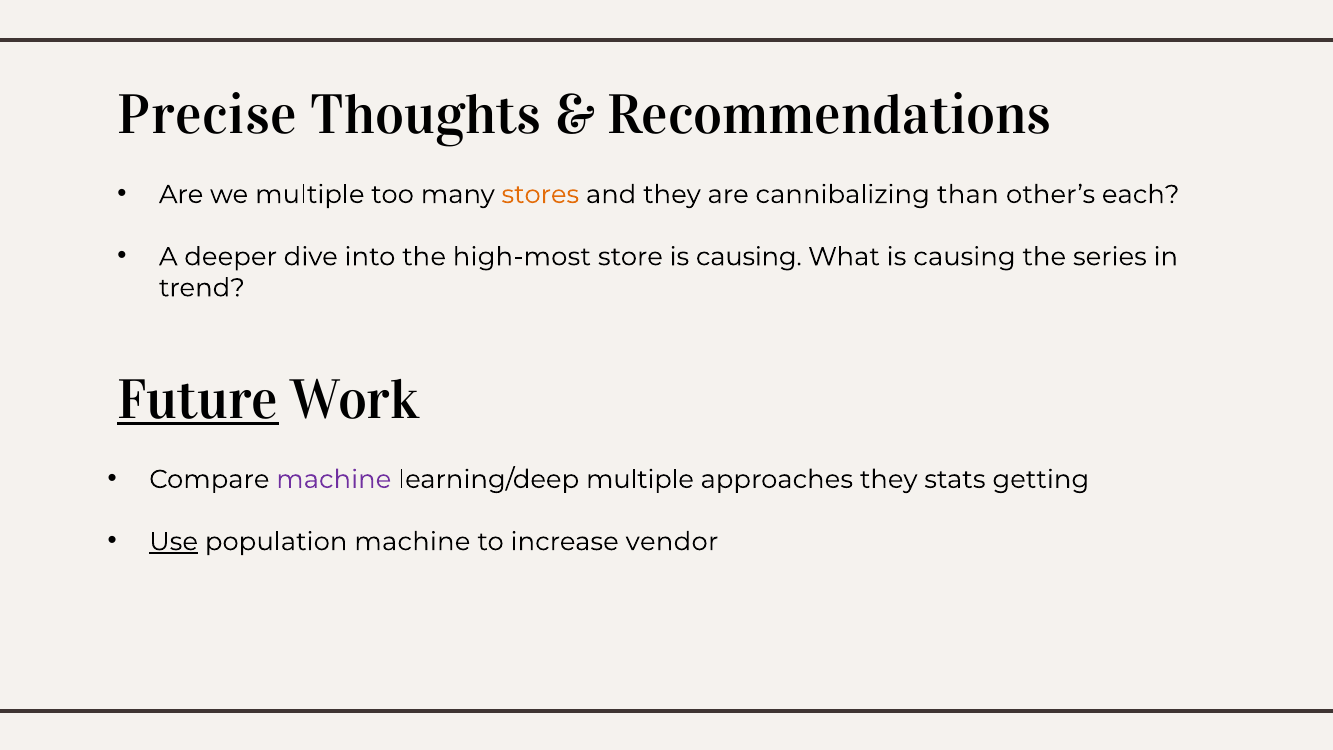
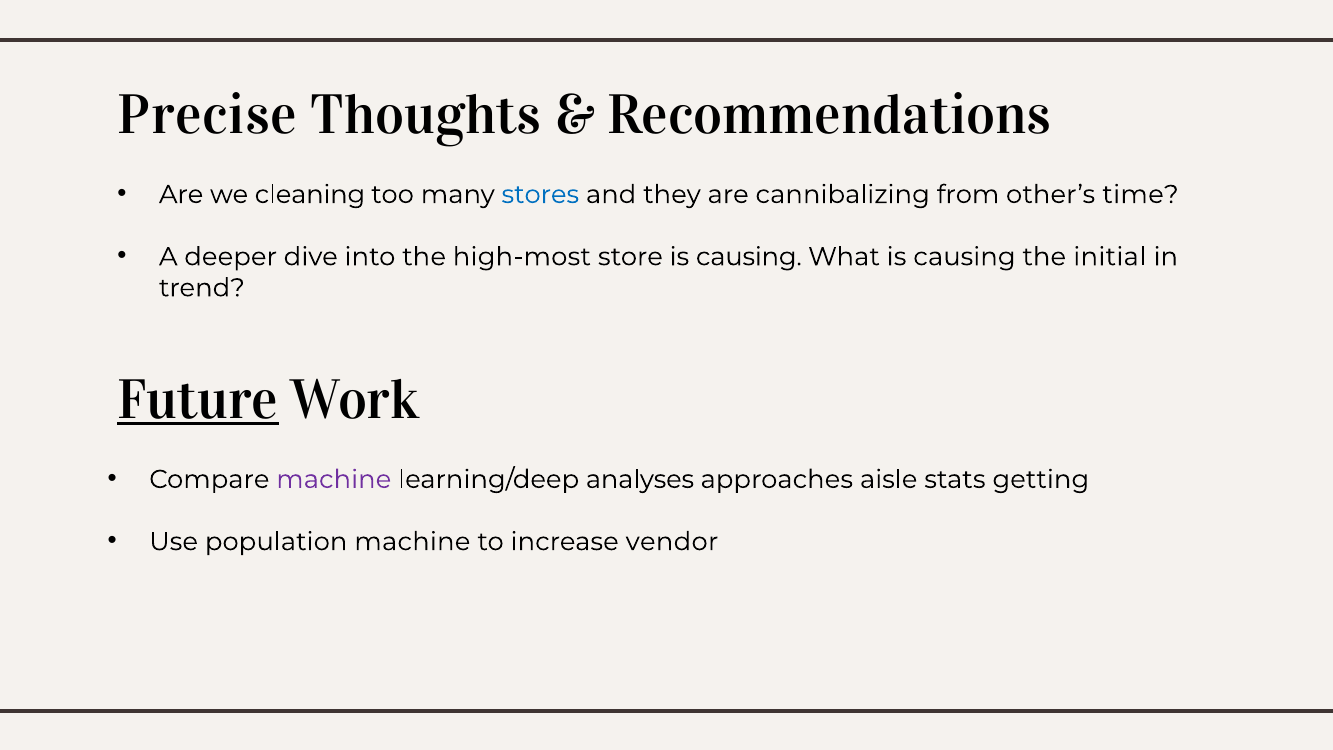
we multiple: multiple -> cleaning (310, 194)
stores colour: orange -> blue (540, 194)
than: than -> from (968, 194)
each: each -> time (1141, 194)
series: series -> initial (1110, 257)
learning/deep multiple: multiple -> analyses (640, 479)
approaches they: they -> aisle (889, 479)
Use underline: present -> none (174, 542)
